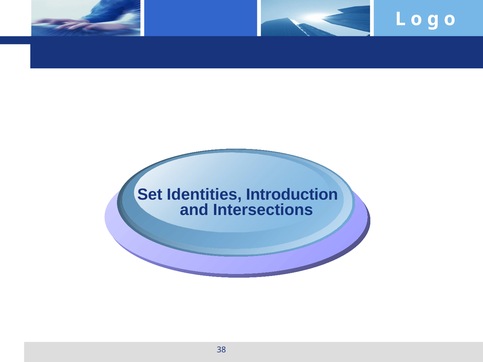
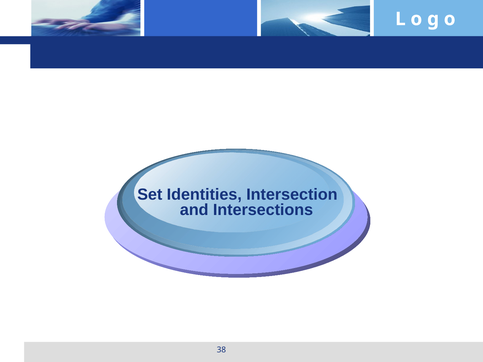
Introduction: Introduction -> Intersection (292, 195)
